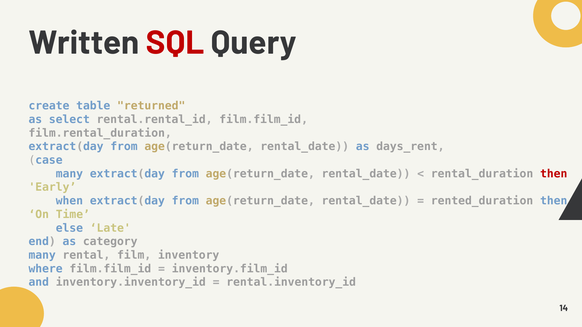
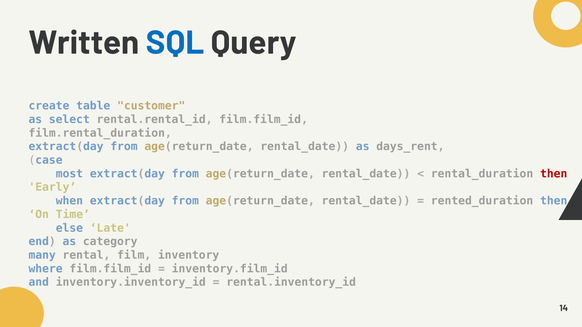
SQL colour: red -> blue (175, 43)
returned: returned -> customer (151, 106)
many: many -> most (69, 174)
